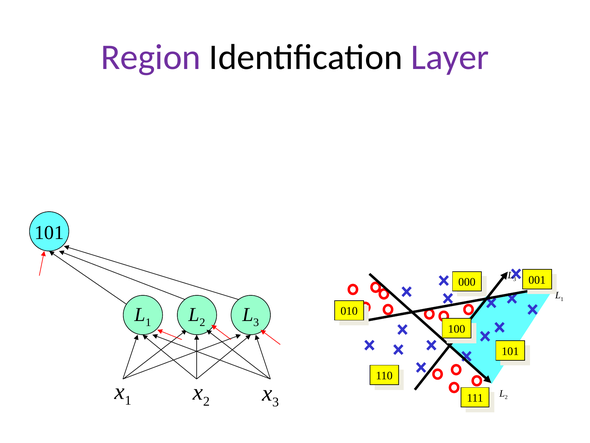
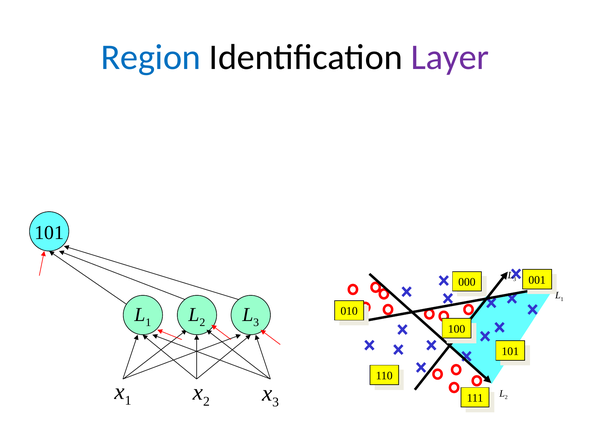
Region colour: purple -> blue (151, 57)
